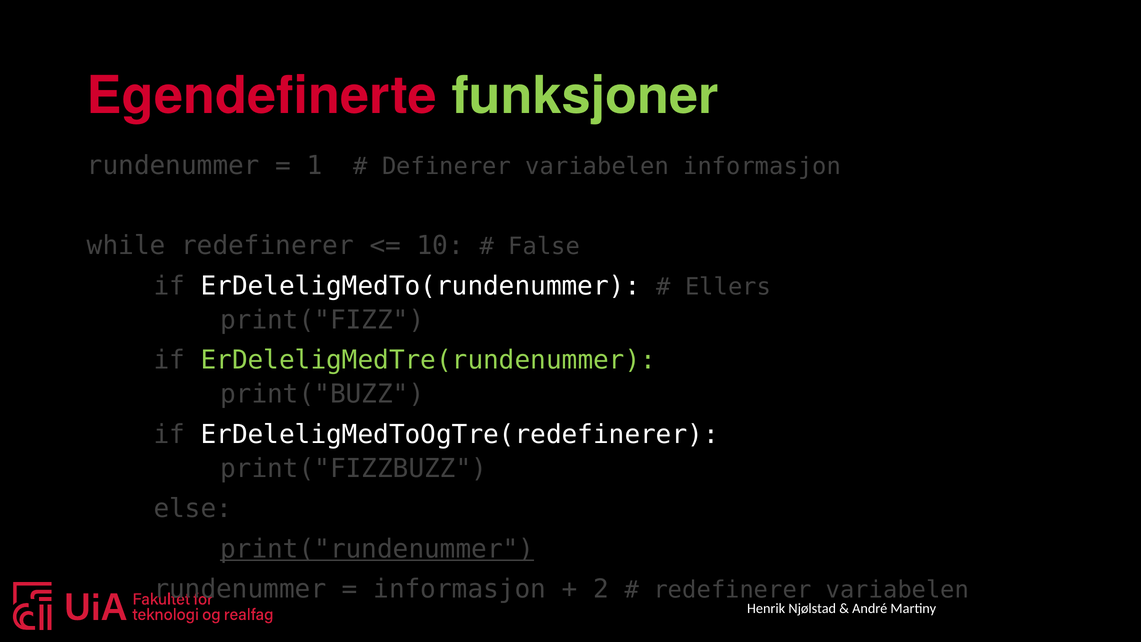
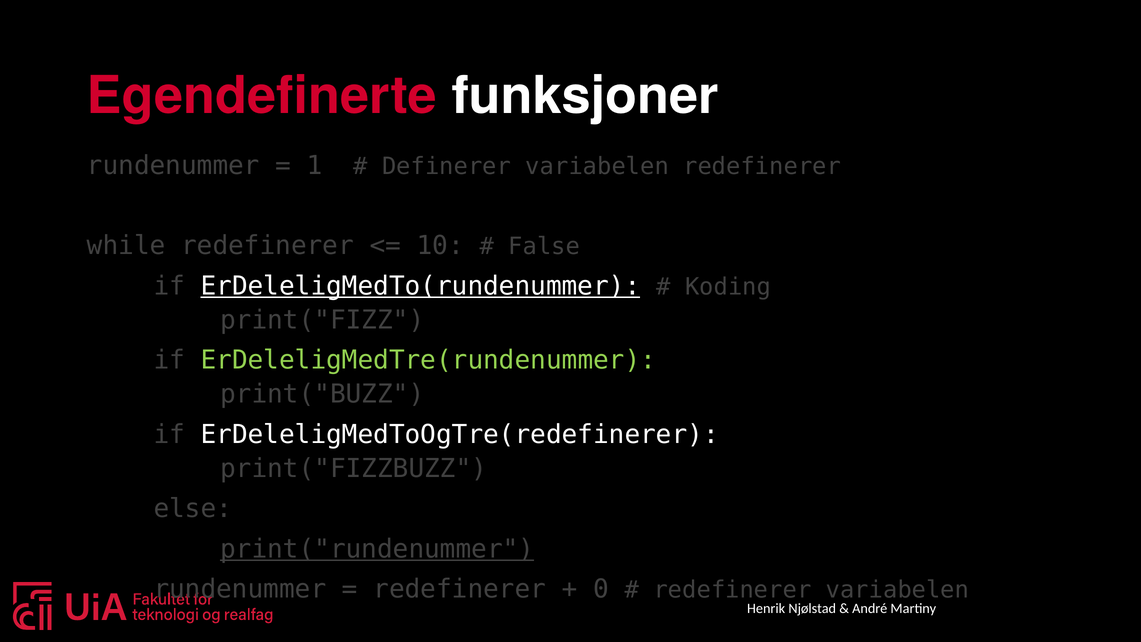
funksjoner colour: light green -> white (585, 96)
variabelen informasjon: informasjon -> redefinerer (762, 166)
ErDeleligMedTo(rundenummer underline: none -> present (420, 286)
Ellers: Ellers -> Koding (728, 287)
informasjon: informasjon -> redefinerer (460, 589)
2: 2 -> 0 (601, 589)
